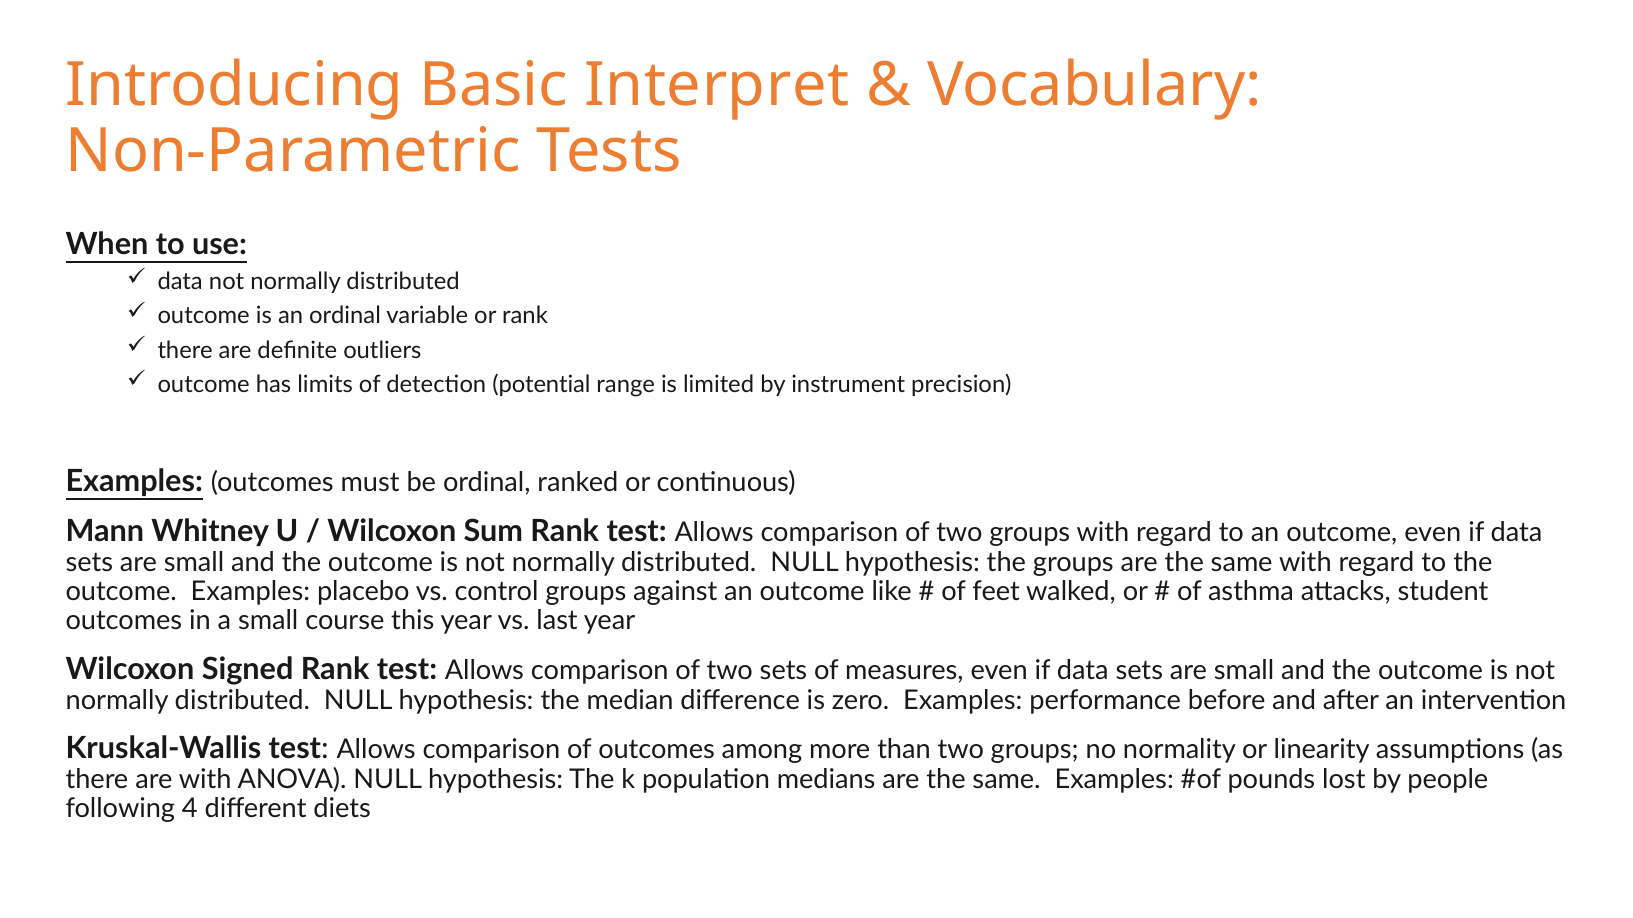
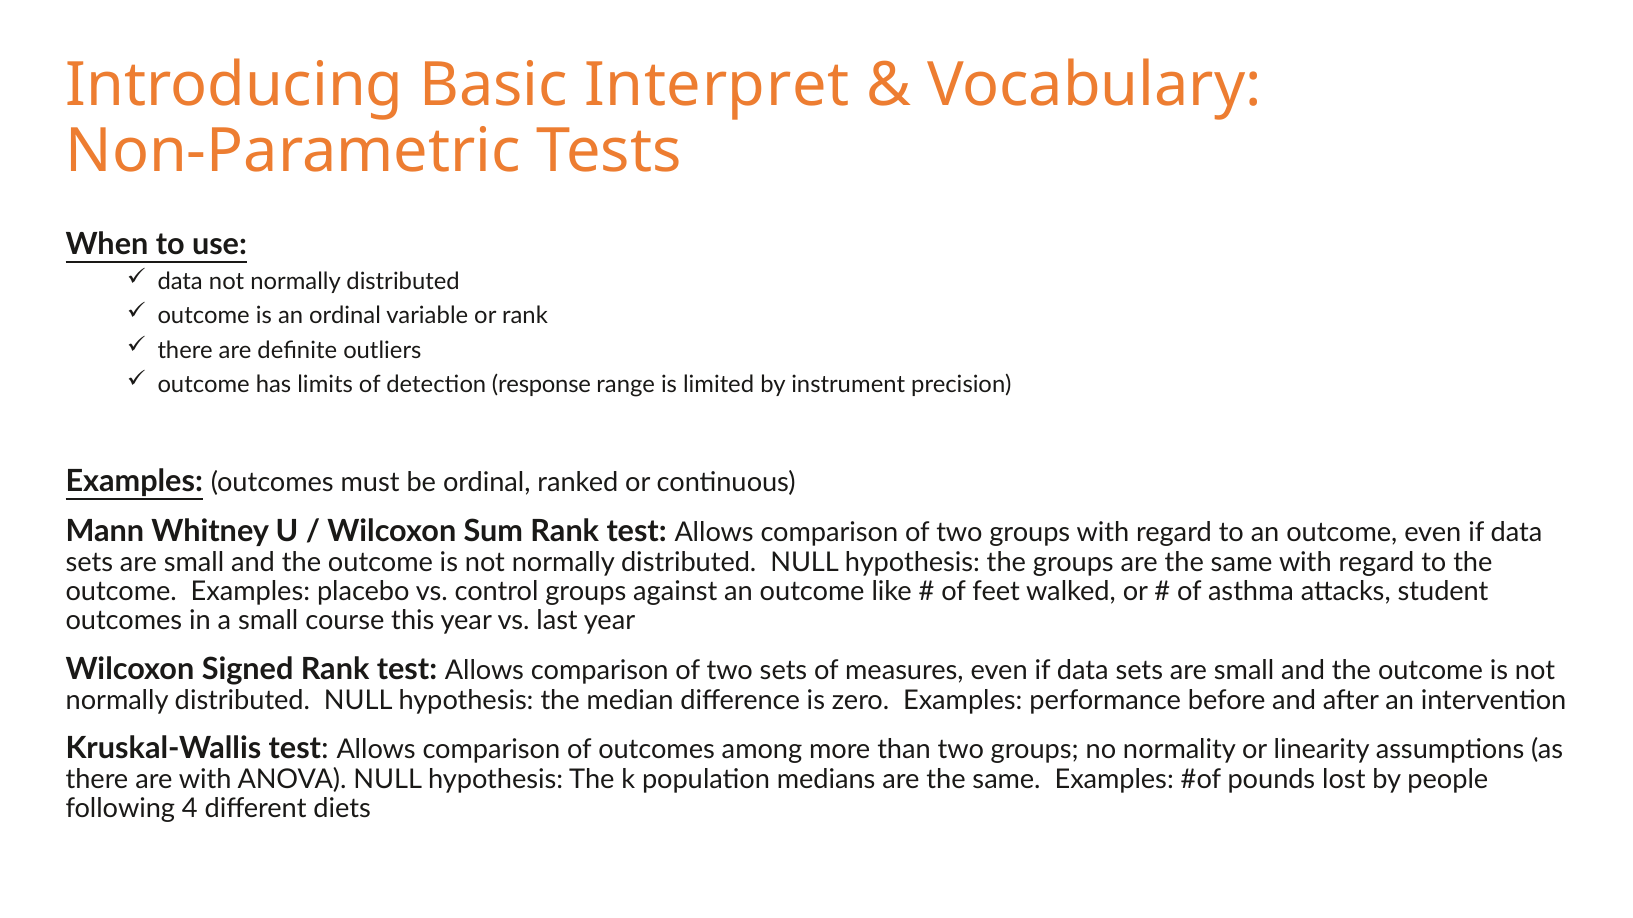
potential: potential -> response (541, 385)
